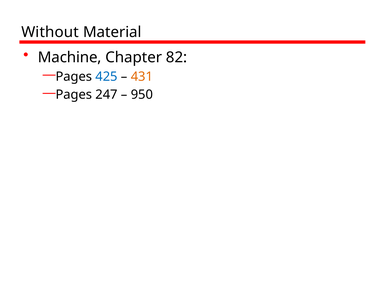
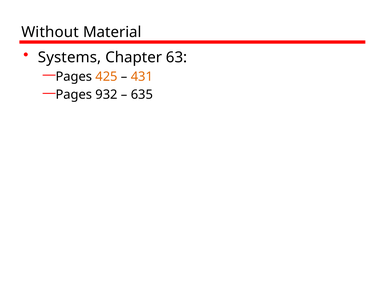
Machine: Machine -> Systems (70, 57)
82: 82 -> 63 (177, 57)
425 colour: blue -> orange (107, 77)
247: 247 -> 932 (107, 95)
950: 950 -> 635 (142, 95)
